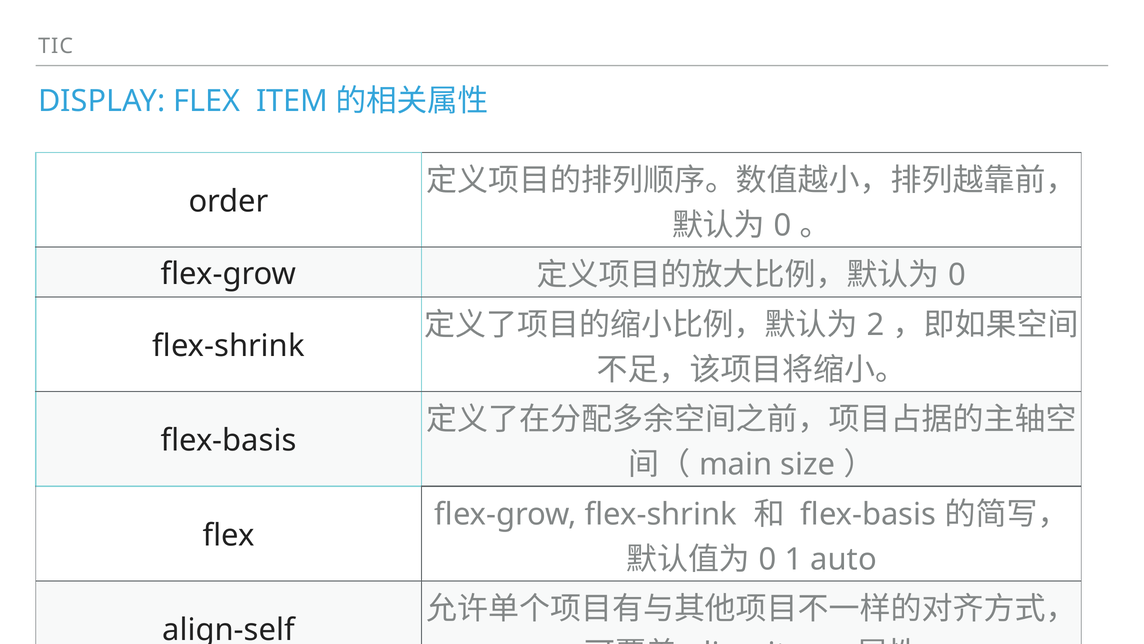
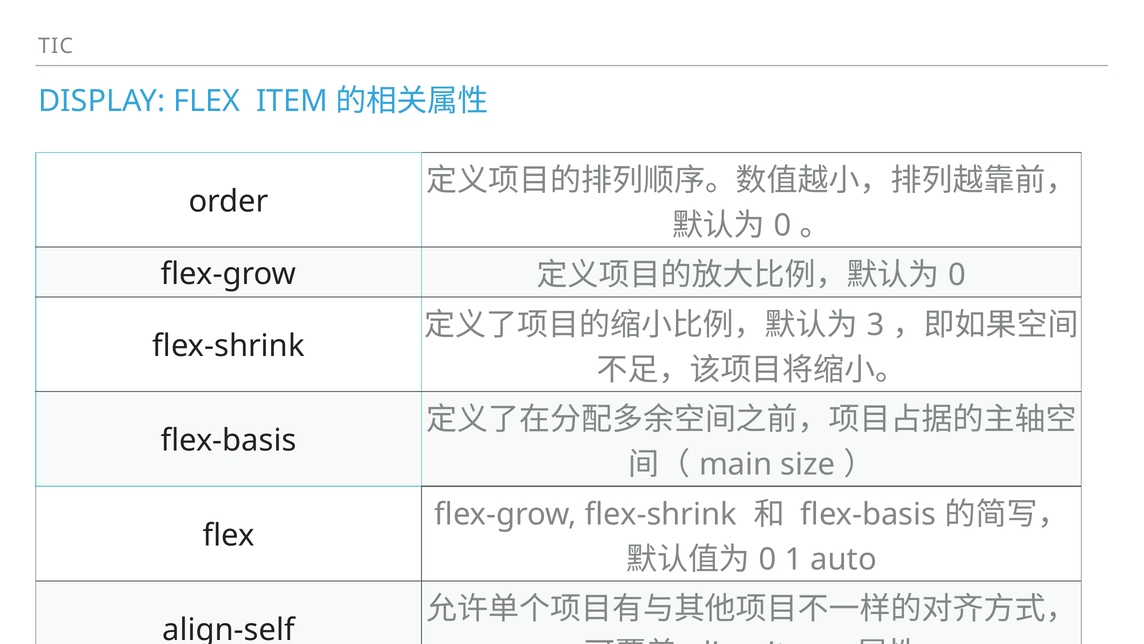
2: 2 -> 3 (876, 325)
